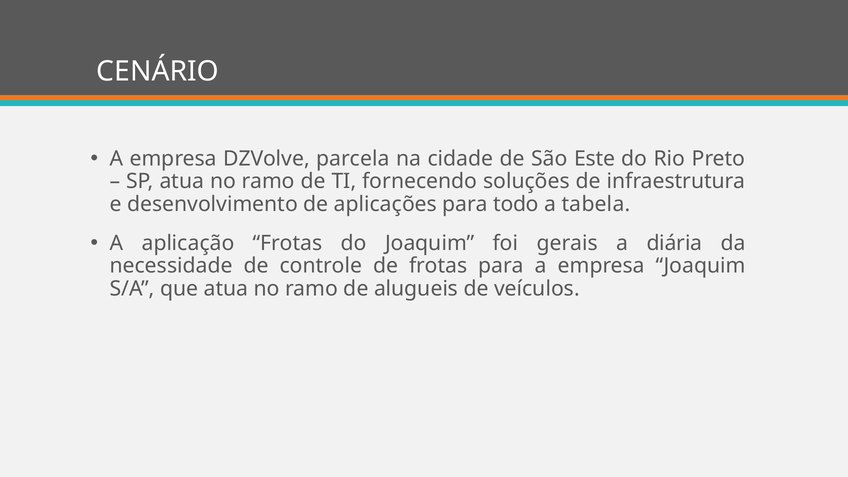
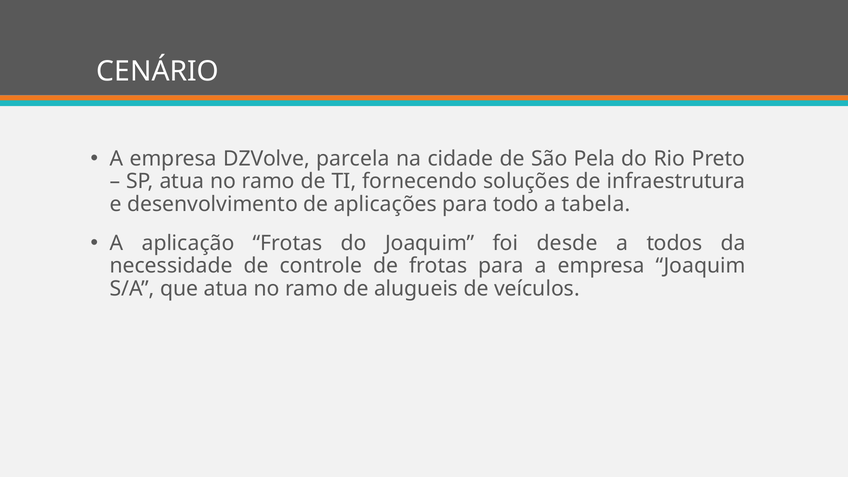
Este: Este -> Pela (595, 159)
gerais: gerais -> desde (567, 243)
diária: diária -> todos (674, 243)
